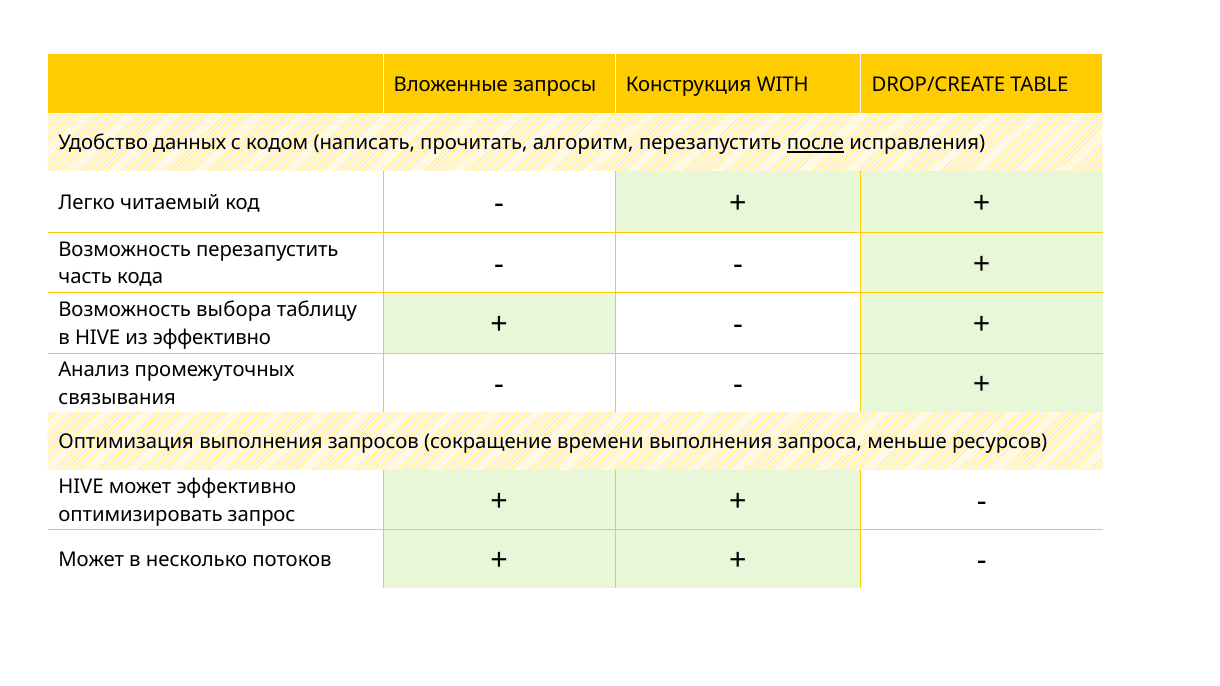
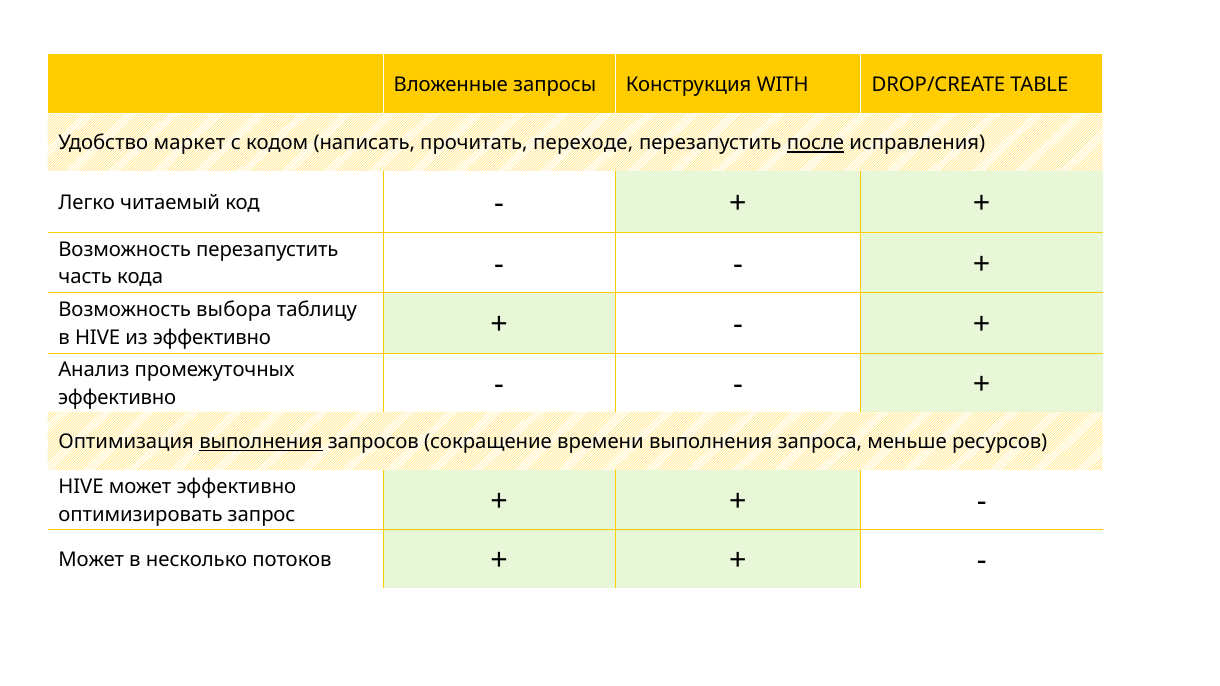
данных: данных -> маркет (189, 143)
алгоритм: алгоритм -> переходе (583, 143)
связывания: связывания -> эффективно (117, 397)
выполнения underline: none -> present (261, 442)
